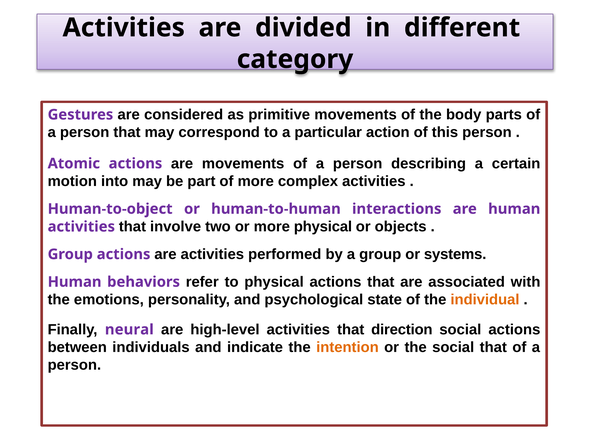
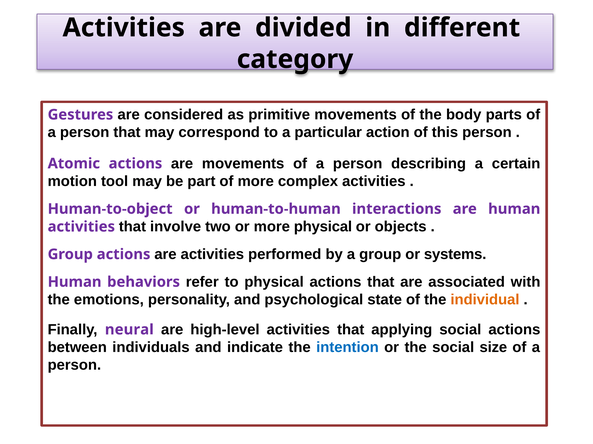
into: into -> tool (115, 182)
direction: direction -> applying (402, 330)
intention colour: orange -> blue (347, 348)
social that: that -> size (493, 348)
